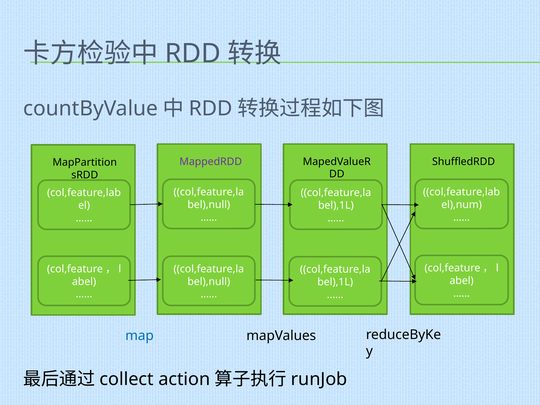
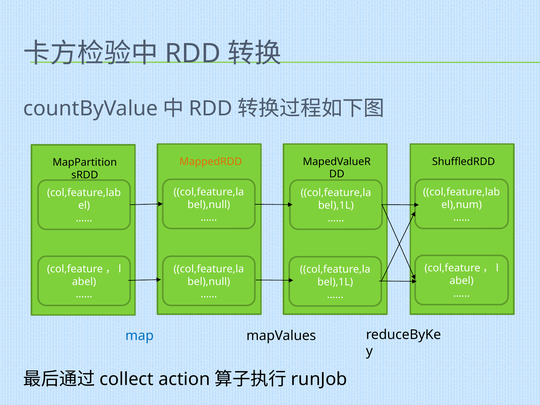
MappedRDD colour: purple -> orange (211, 162)
